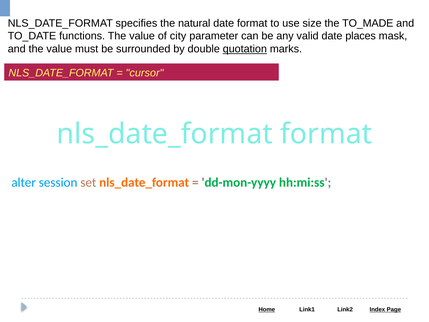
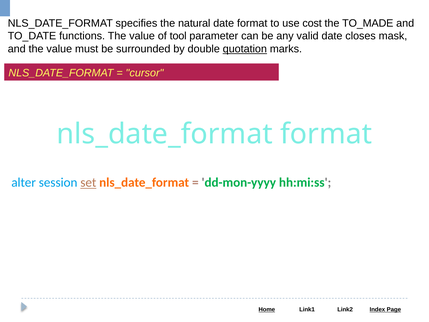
size: size -> cost (312, 23)
city: city -> tool (178, 36)
places: places -> closes (361, 36)
set underline: none -> present (88, 182)
